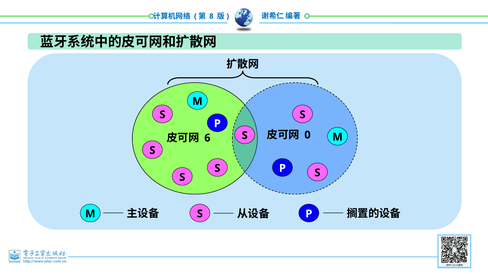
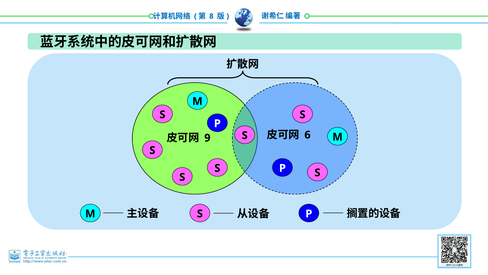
0: 0 -> 6 (307, 135)
6: 6 -> 9 (207, 138)
